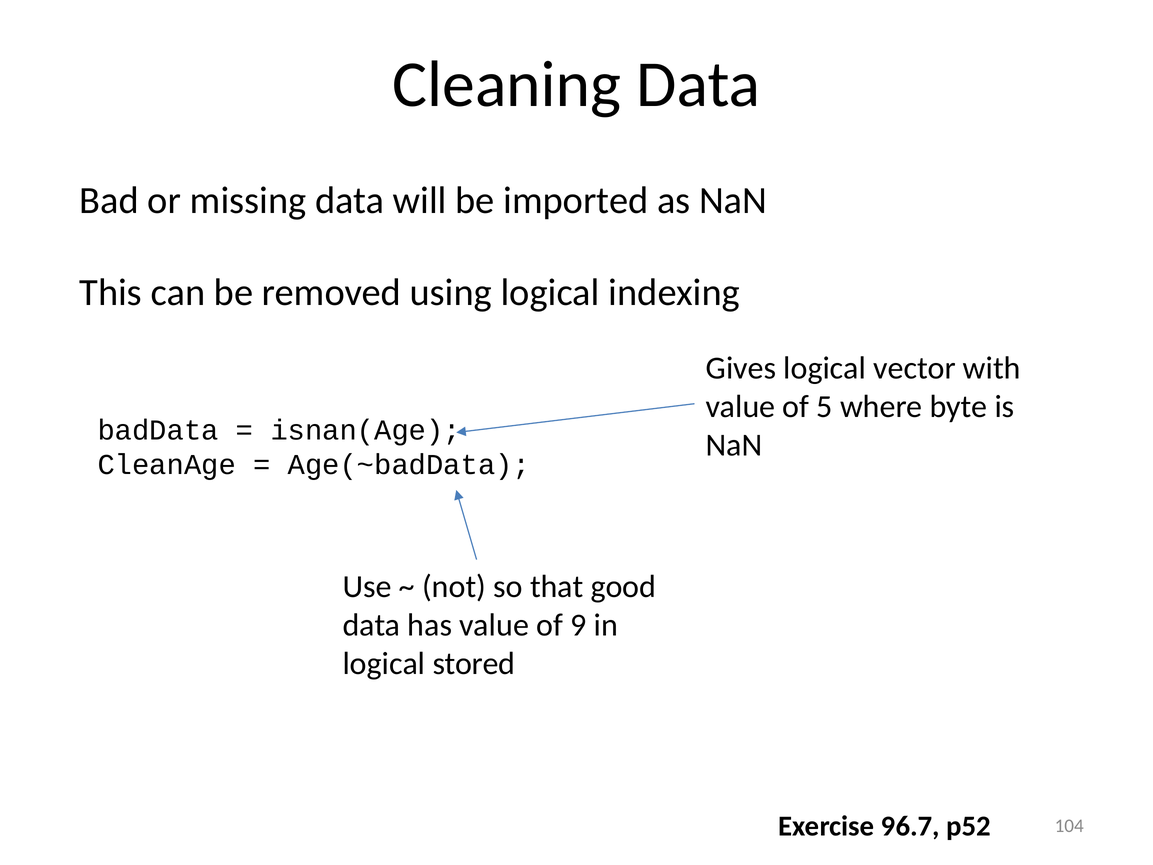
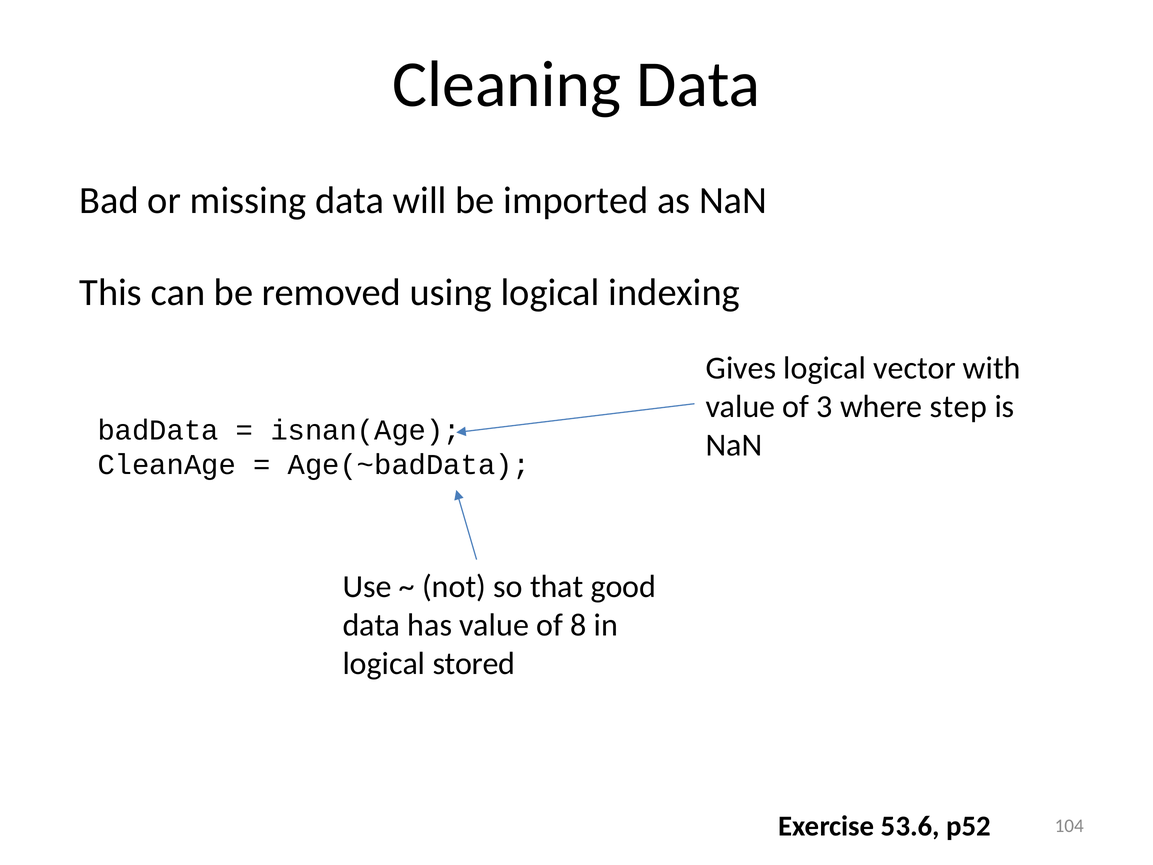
5: 5 -> 3 (825, 407)
byte: byte -> step (958, 407)
9: 9 -> 8 (578, 625)
96.7: 96.7 -> 53.6 (910, 826)
